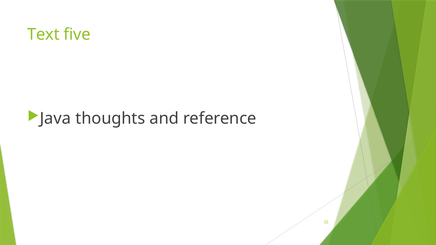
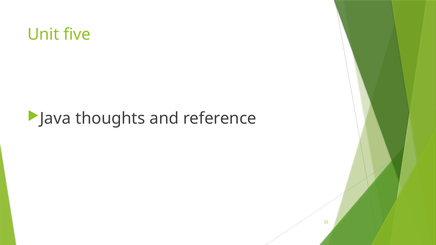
Text: Text -> Unit (43, 34)
